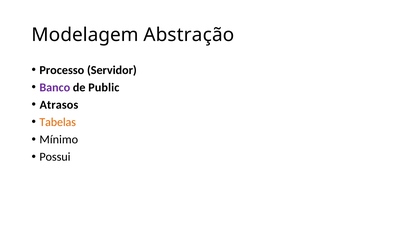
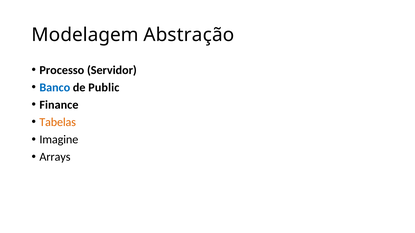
Banco colour: purple -> blue (55, 88)
Atrasos: Atrasos -> Finance (59, 105)
Mínimo: Mínimo -> Imagine (59, 140)
Possui: Possui -> Arrays (55, 157)
